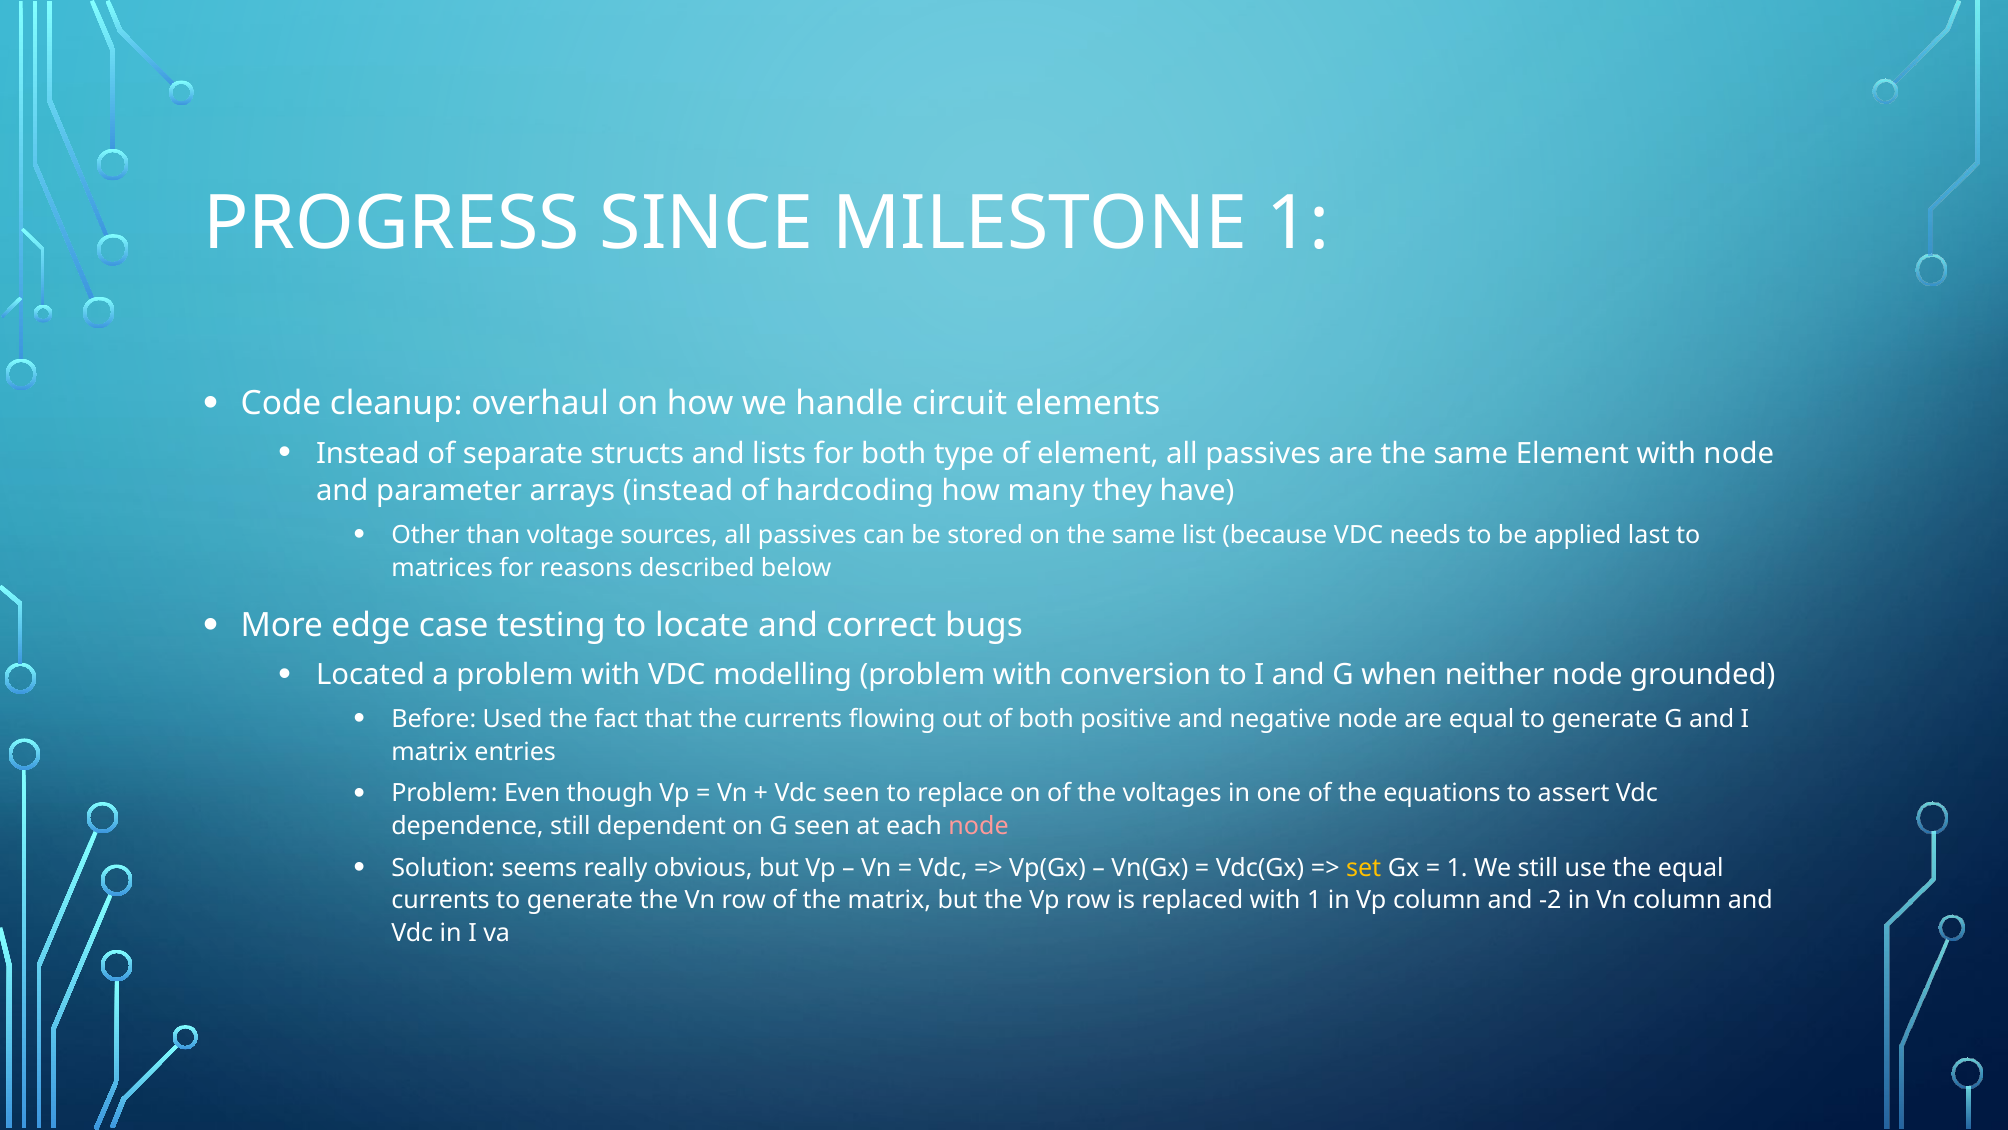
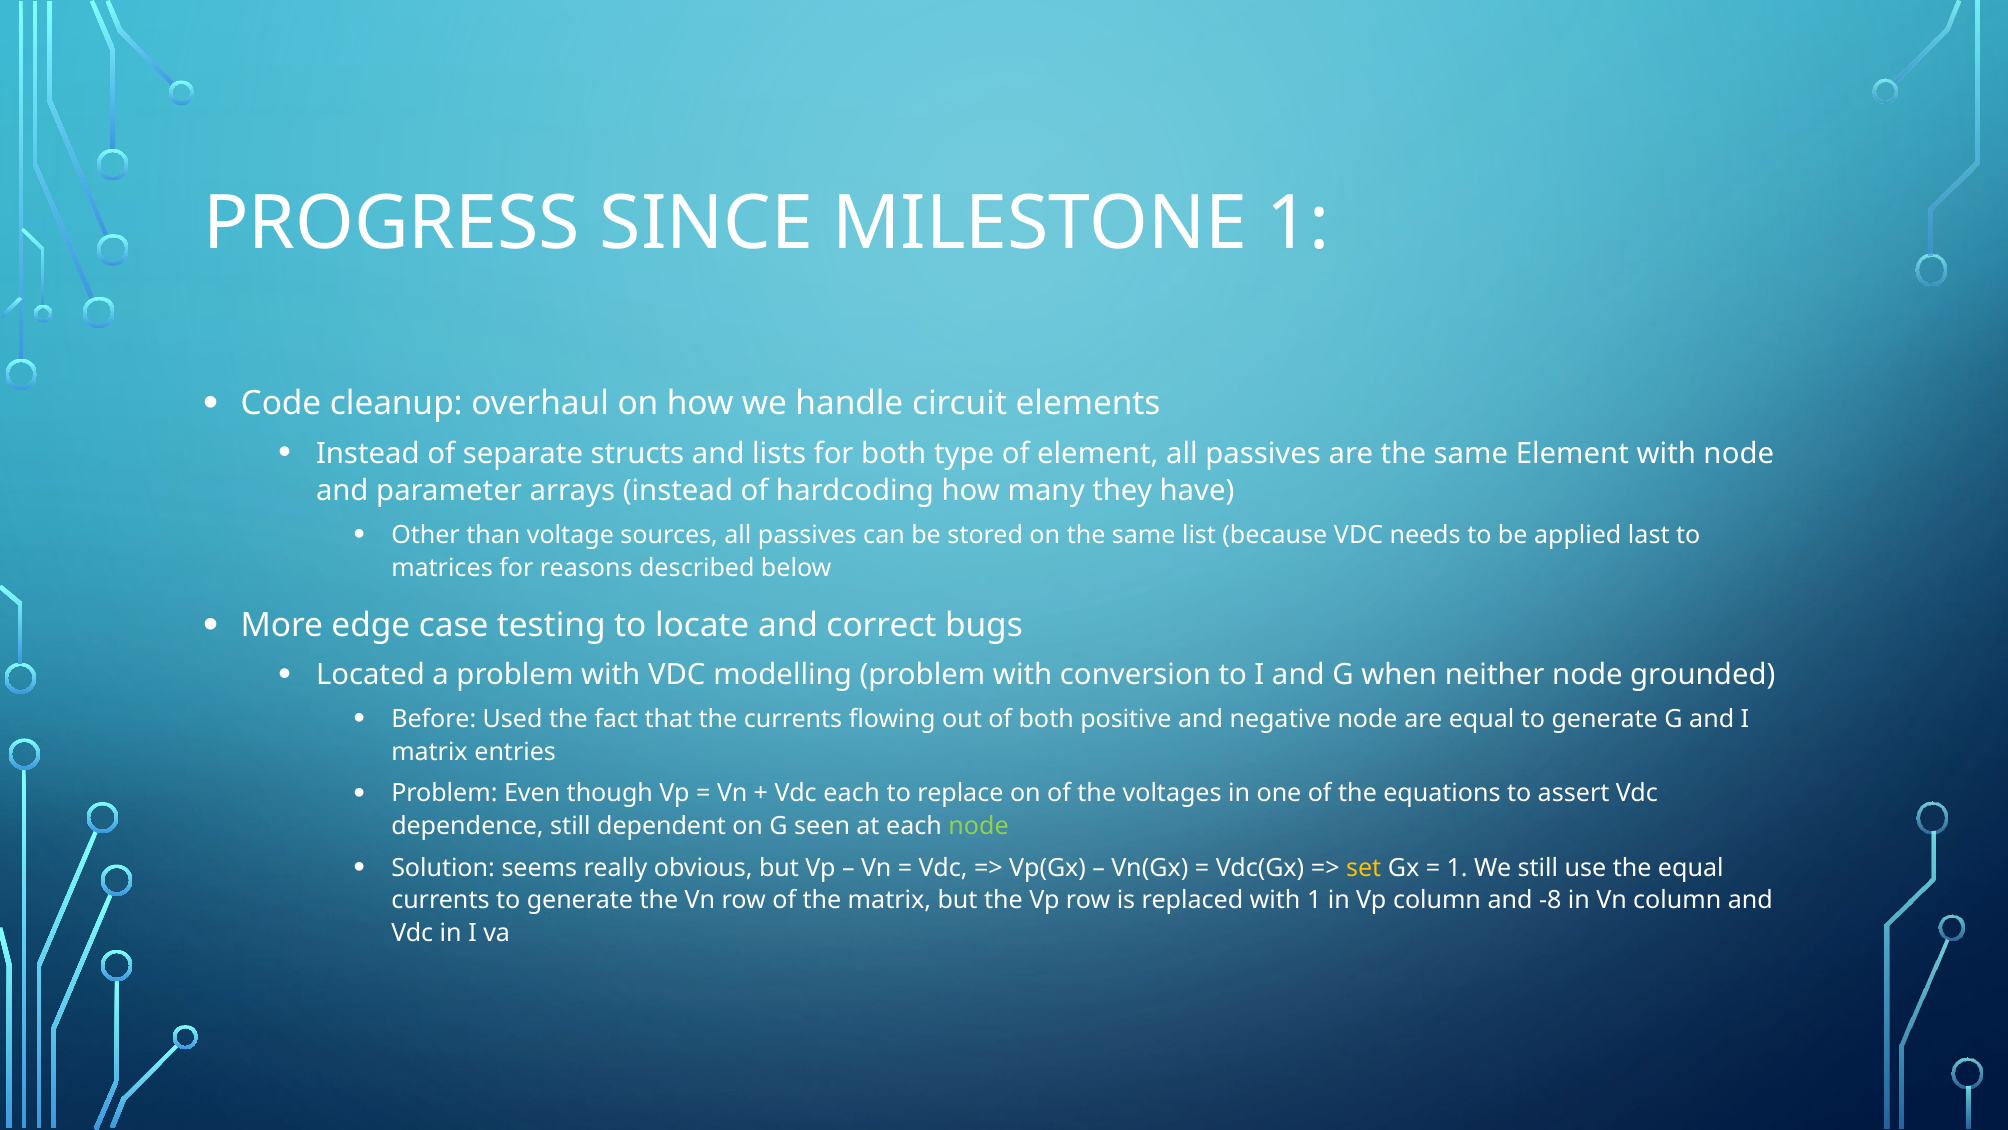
Vdc seen: seen -> each (852, 793)
node colour: pink -> light green (979, 826)
-2: -2 -> -8 (1550, 900)
